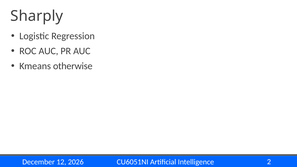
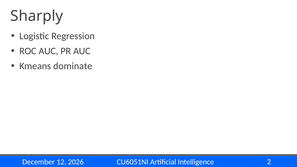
otherwise: otherwise -> dominate (73, 66)
